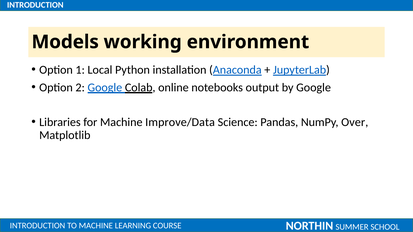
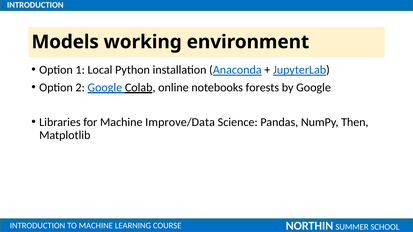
output: output -> forests (262, 88)
Over: Over -> Then (355, 122)
